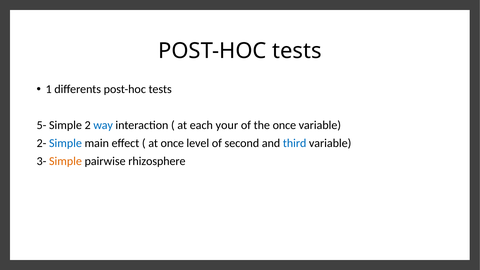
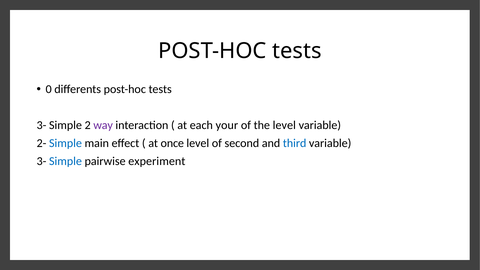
1: 1 -> 0 (49, 89)
5-: 5- -> 3- (41, 125)
way colour: blue -> purple (103, 125)
the once: once -> level (284, 125)
Simple colour: orange -> blue (65, 161)
rhizosphere: rhizosphere -> experiment (157, 161)
